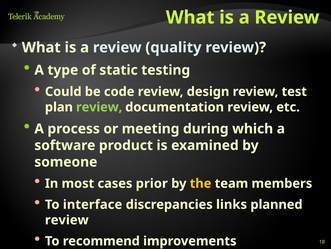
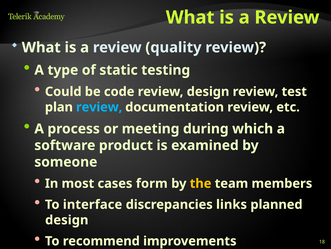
review colour: light green -> light blue (99, 107)
prior: prior -> form (152, 183)
review: review -> design (67, 219)
